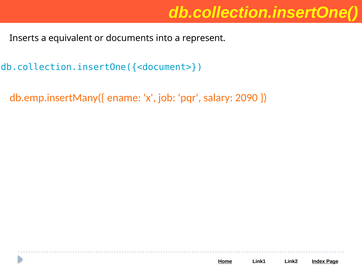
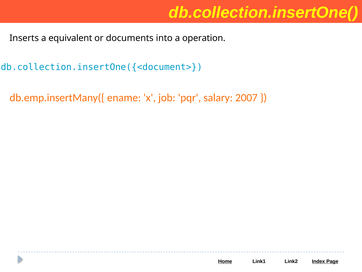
represent: represent -> operation (204, 38)
2090: 2090 -> 2007 (246, 98)
